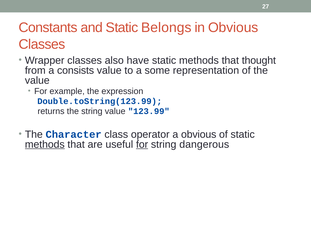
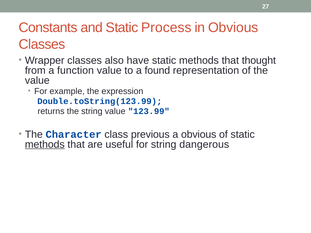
Belongs: Belongs -> Process (166, 28)
consists: consists -> function (75, 70)
some: some -> found (157, 70)
operator: operator -> previous (150, 135)
for underline: present -> none (142, 144)
